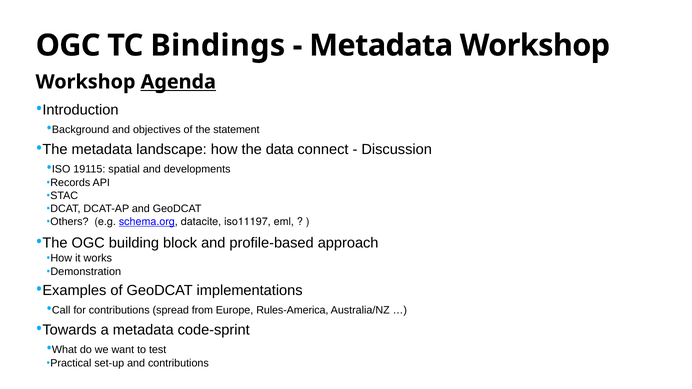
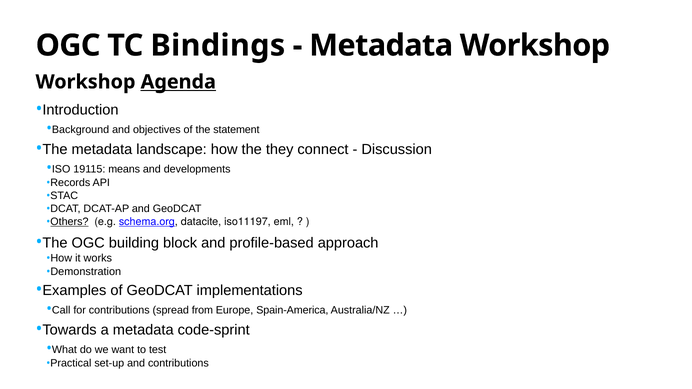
data: data -> they (280, 149)
spatial: spatial -> means (124, 169)
Others underline: none -> present (69, 222)
Rules-America: Rules-America -> Spain-America (292, 310)
